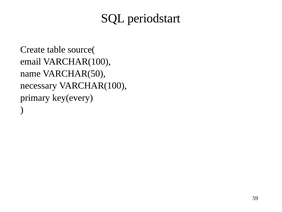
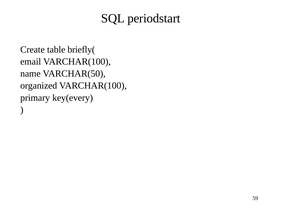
source(: source( -> briefly( (81, 49)
necessary: necessary -> organized (39, 85)
